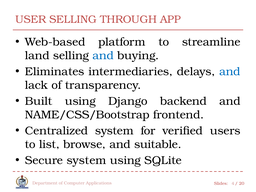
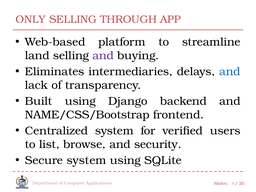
USER: USER -> ONLY (31, 19)
and colour: blue -> purple (103, 56)
suitable: suitable -> security (158, 144)
